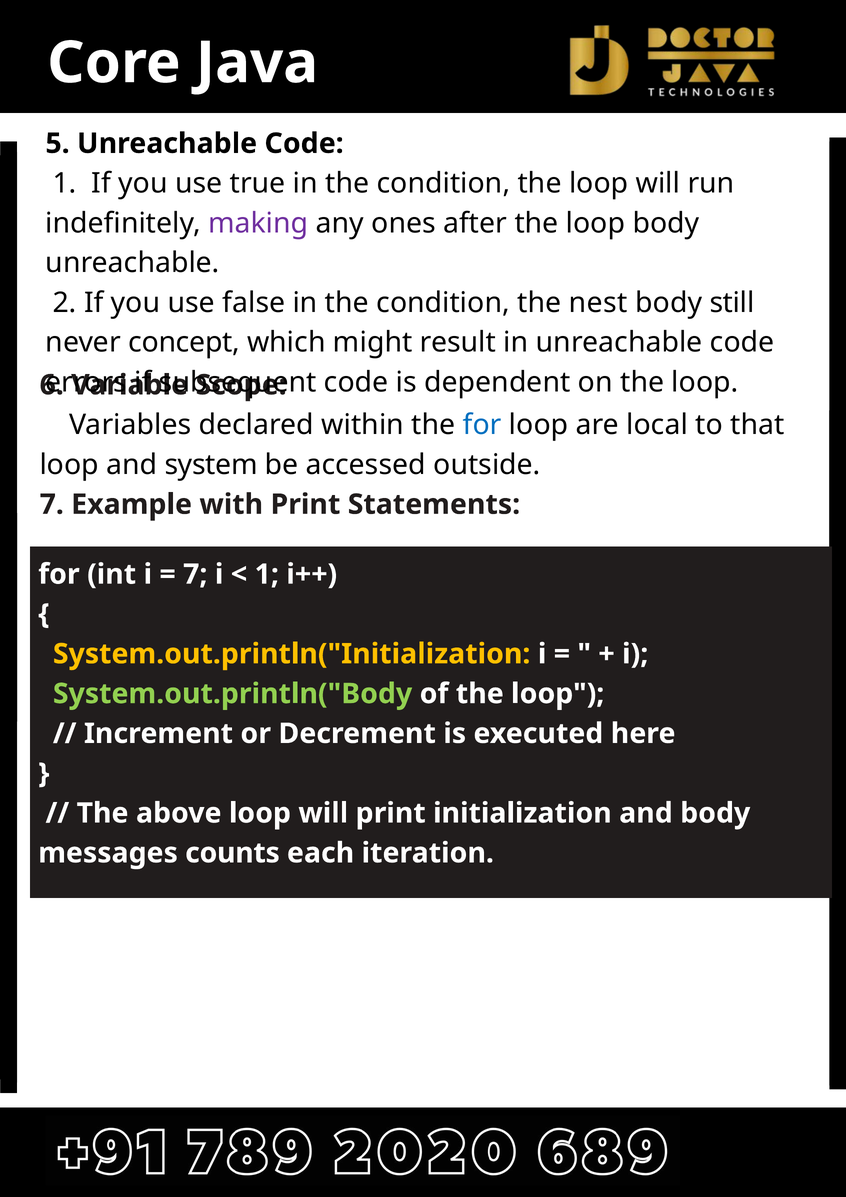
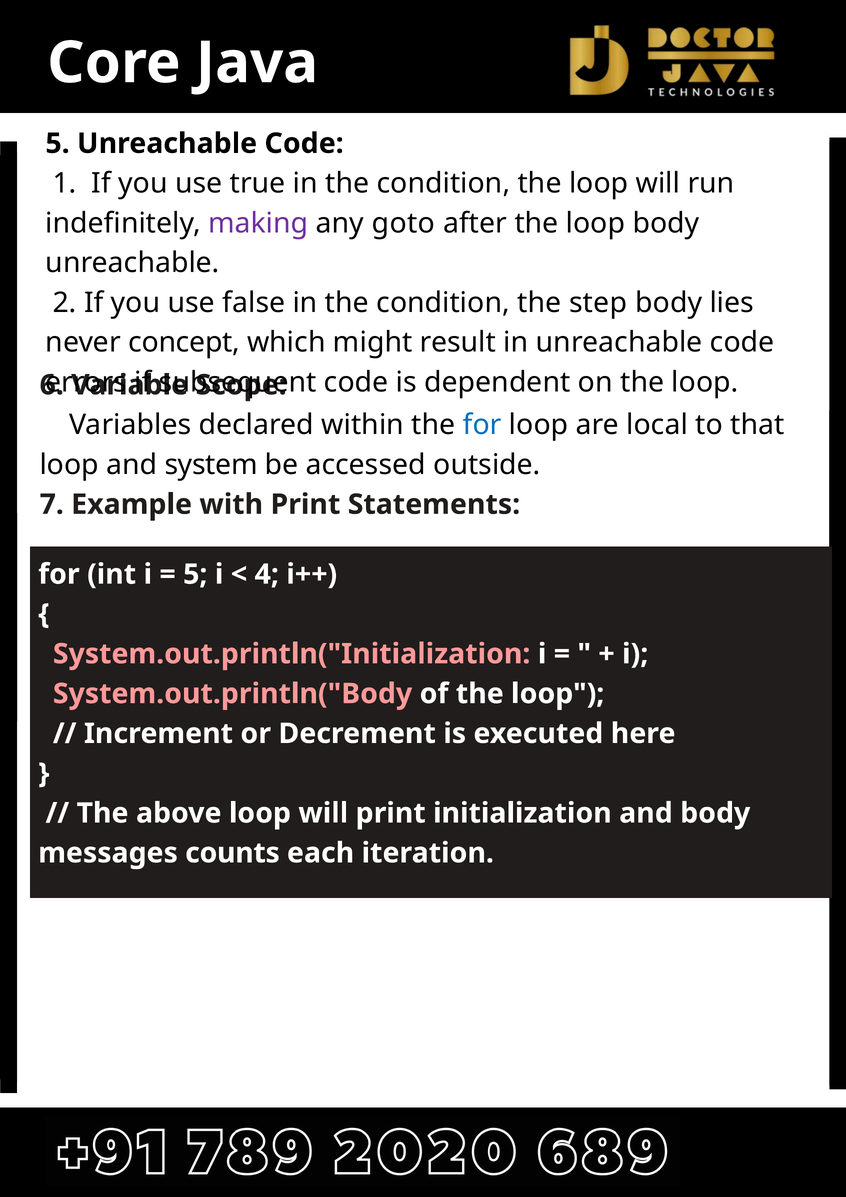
ones: ones -> goto (403, 223)
nest: nest -> step (598, 303)
still: still -> lies (732, 303)
7: 7 -> 5 (195, 574)
1: 1 -> 4 (267, 574)
System.out.println("Initialization colour: yellow -> pink (292, 654)
System.out.println("Body colour: light green -> pink (233, 694)
